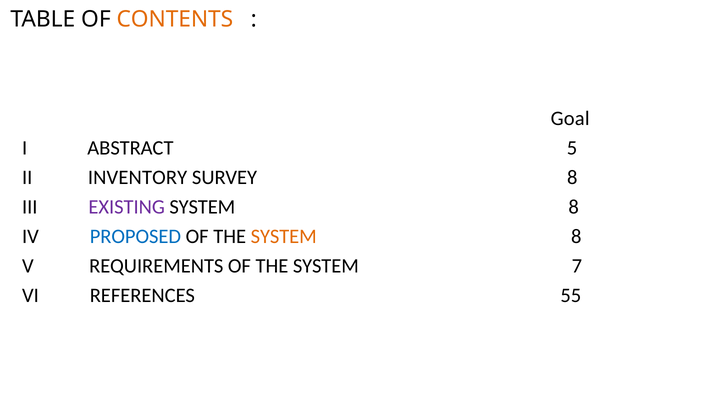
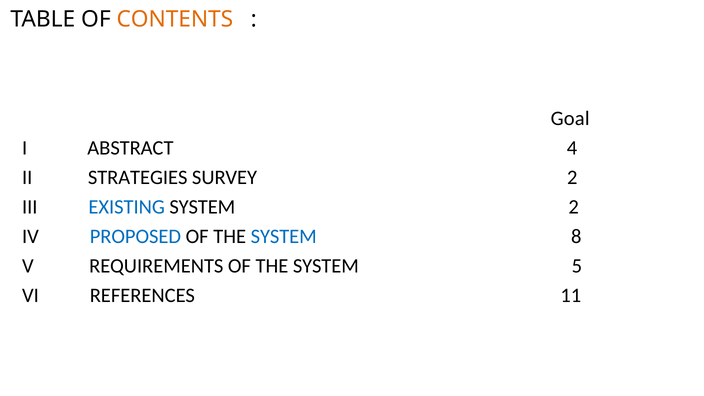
5: 5 -> 4 (572, 148)
INVENTORY: INVENTORY -> STRATEGIES (138, 178)
SURVEY 8: 8 -> 2 (572, 178)
EXISTING colour: purple -> blue (127, 207)
8: 8 -> 2 (574, 207)
SYSTEM colour: orange -> blue (284, 237)
7: 7 -> 5 (577, 266)
55: 55 -> 11 (571, 296)
